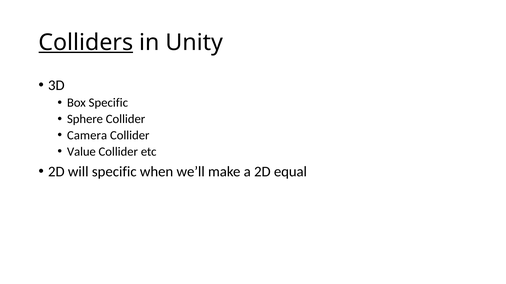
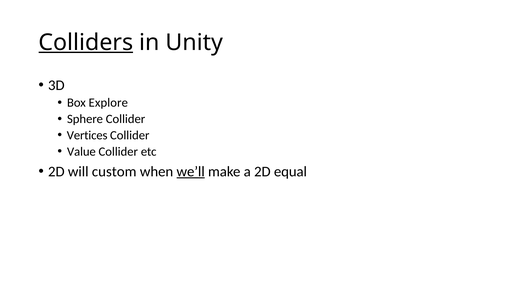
Box Specific: Specific -> Explore (108, 103)
Camera: Camera -> Vertices (87, 136)
will specific: specific -> custom (114, 172)
we’ll underline: none -> present (191, 172)
